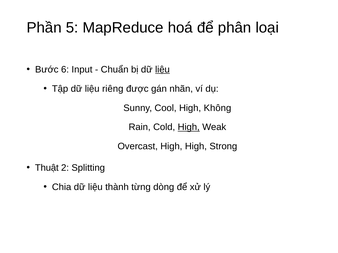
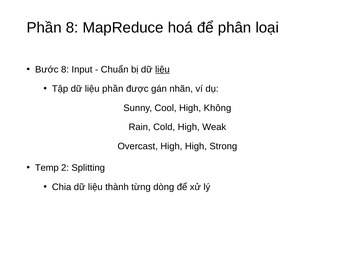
Phần 5: 5 -> 8 (72, 28)
Bước 6: 6 -> 8 (65, 70)
liệu riêng: riêng -> phần (113, 89)
High underline: present -> none (189, 127)
Thuật: Thuật -> Temp (47, 168)
